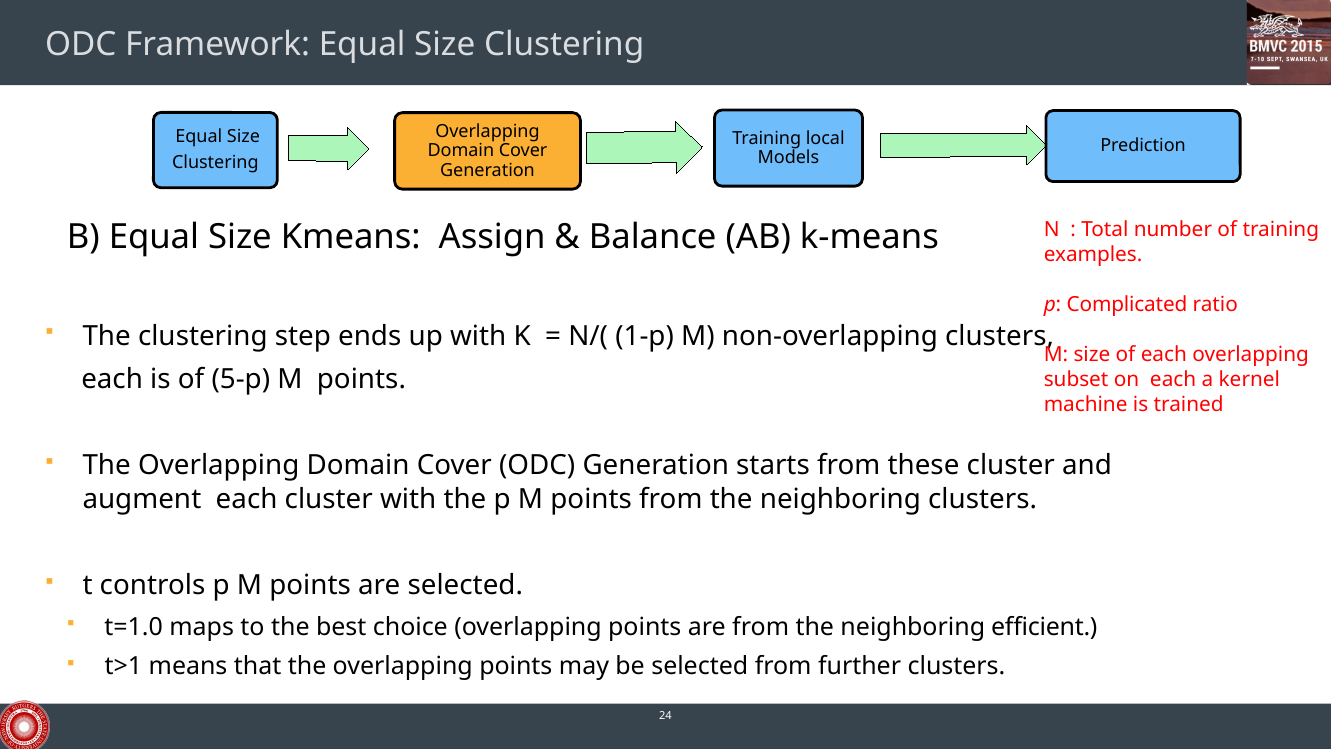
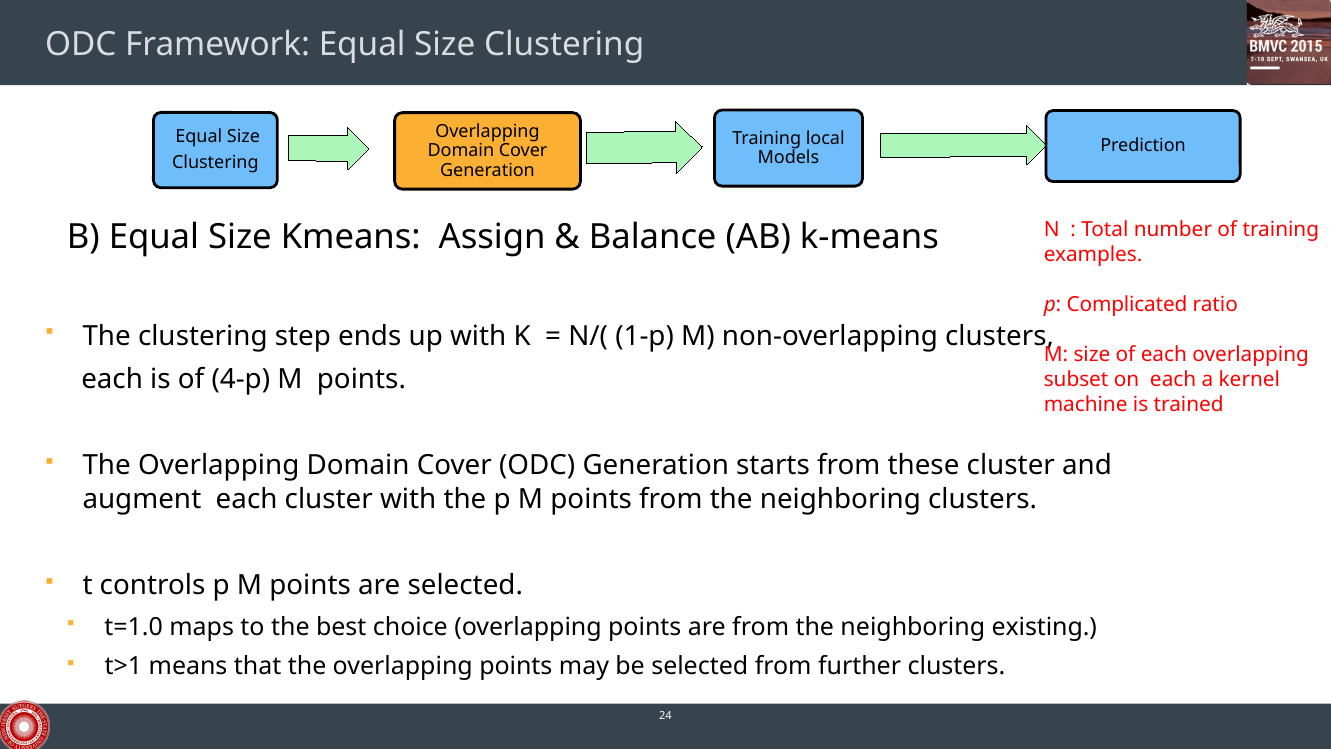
5-p: 5-p -> 4-p (241, 379)
efficient: efficient -> existing (1044, 627)
